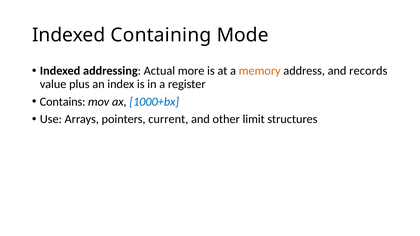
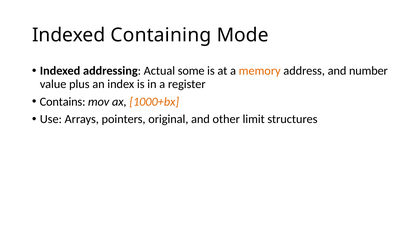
more: more -> some (191, 71)
records: records -> number (368, 71)
1000+bx colour: blue -> orange (154, 102)
current: current -> original (168, 119)
